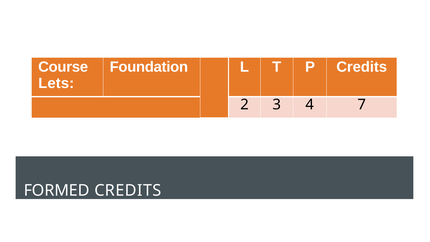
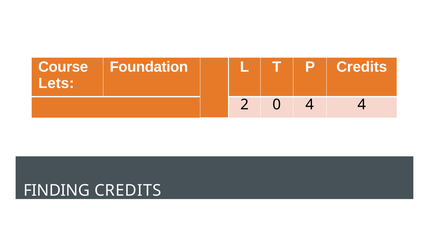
3: 3 -> 0 (277, 105)
4 7: 7 -> 4 (362, 105)
FORMED: FORMED -> FINDING (57, 190)
